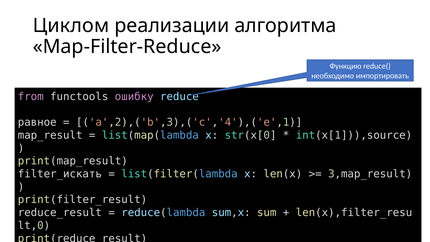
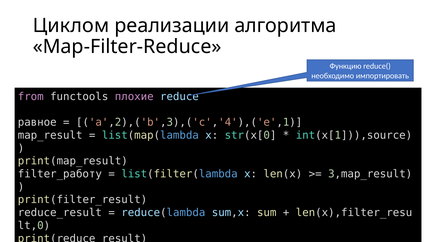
ошибку: ошибку -> плохие (134, 96)
filter_искать: filter_искать -> filter_работу (60, 174)
